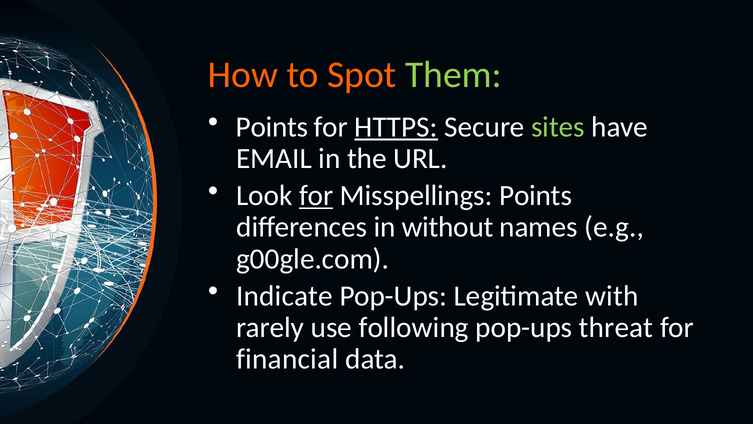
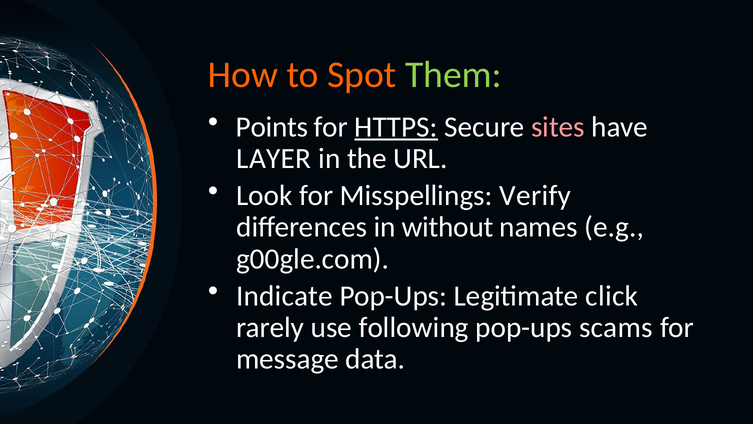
sites colour: light green -> pink (558, 127)
EMAIL: EMAIL -> LAYER (274, 158)
for underline: present -> none (316, 195)
Misspellings Points: Points -> Verify (535, 195)
with: with -> click (612, 296)
threat: threat -> scams (616, 327)
financial: financial -> message (287, 359)
